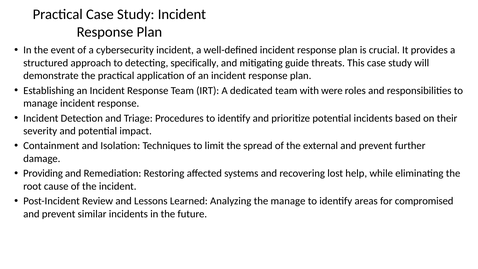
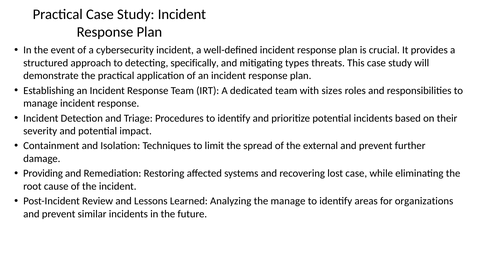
guide: guide -> types (297, 63)
were: were -> sizes (332, 90)
lost help: help -> case (356, 173)
compromised: compromised -> organizations (424, 201)
